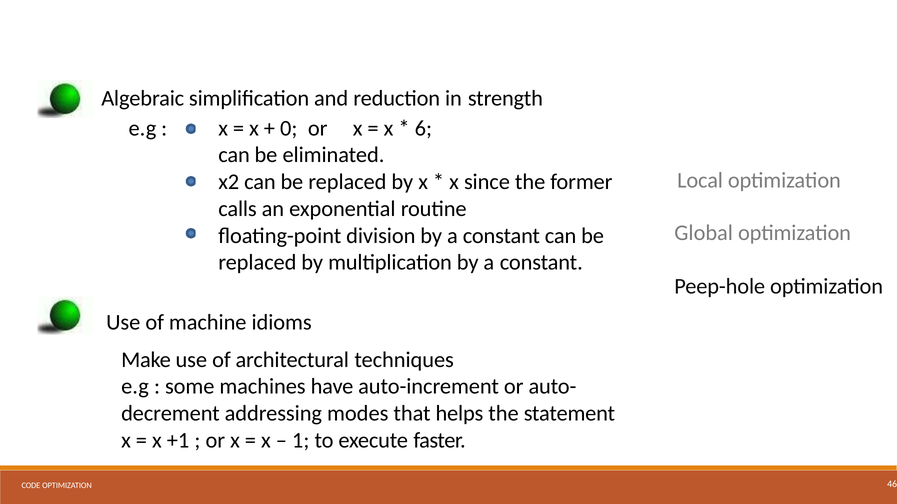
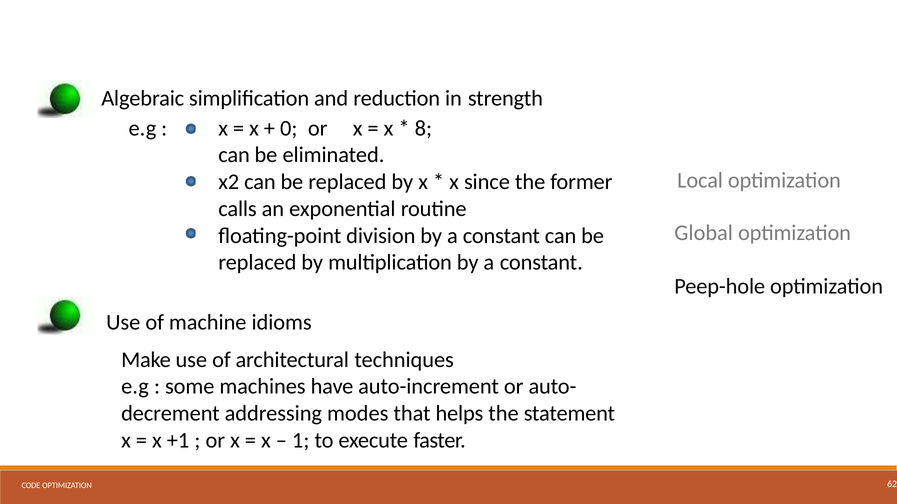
6: 6 -> 8 (423, 128)
46: 46 -> 62 (892, 485)
